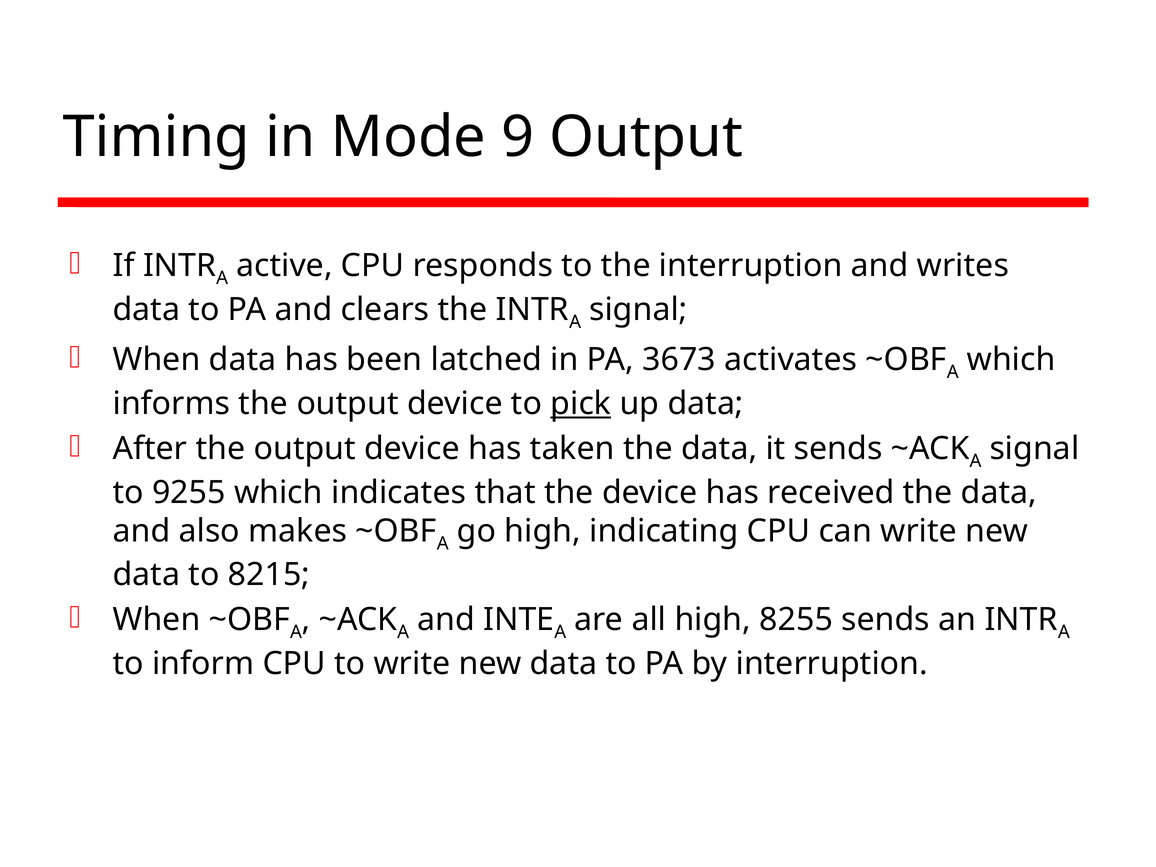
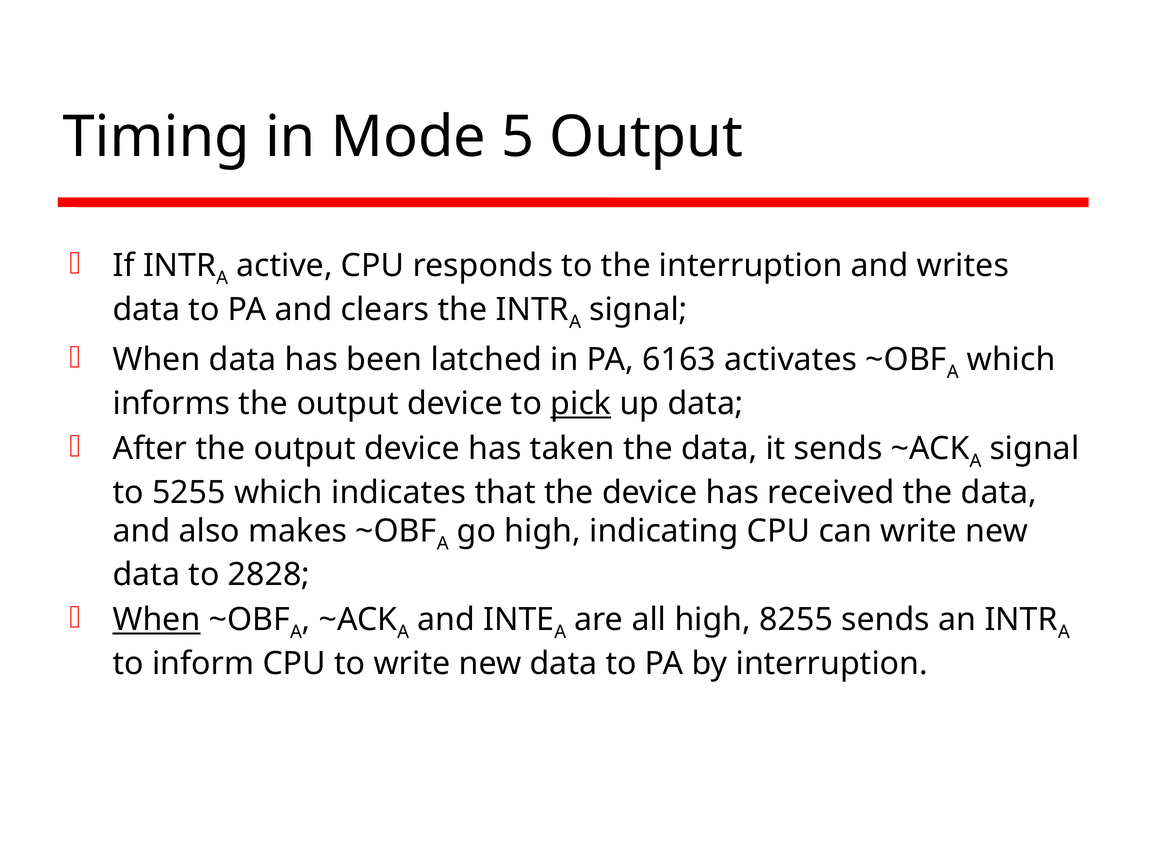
9: 9 -> 5 (518, 137)
3673: 3673 -> 6163 (679, 360)
9255: 9255 -> 5255 (189, 492)
8215: 8215 -> 2828 (269, 575)
When underline: none -> present (157, 620)
